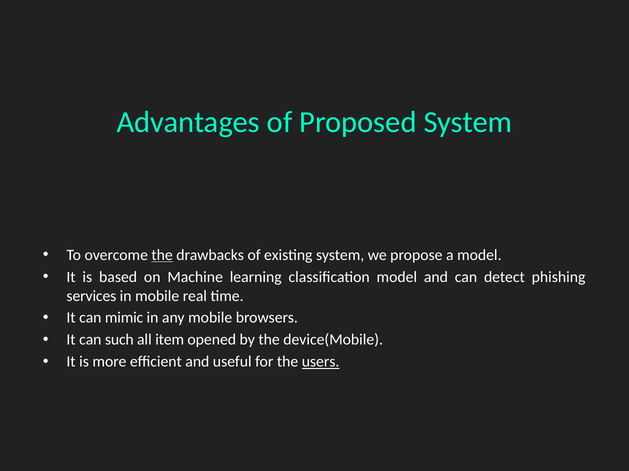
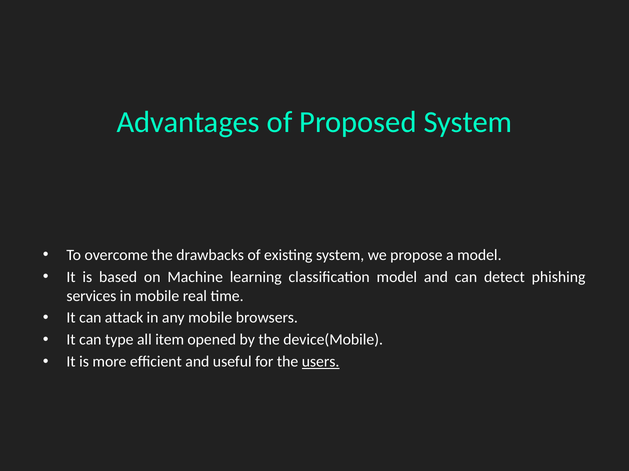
the underline: present -> none (162, 255)
mimic: mimic -> attack (124, 318)
such: such -> type (119, 340)
